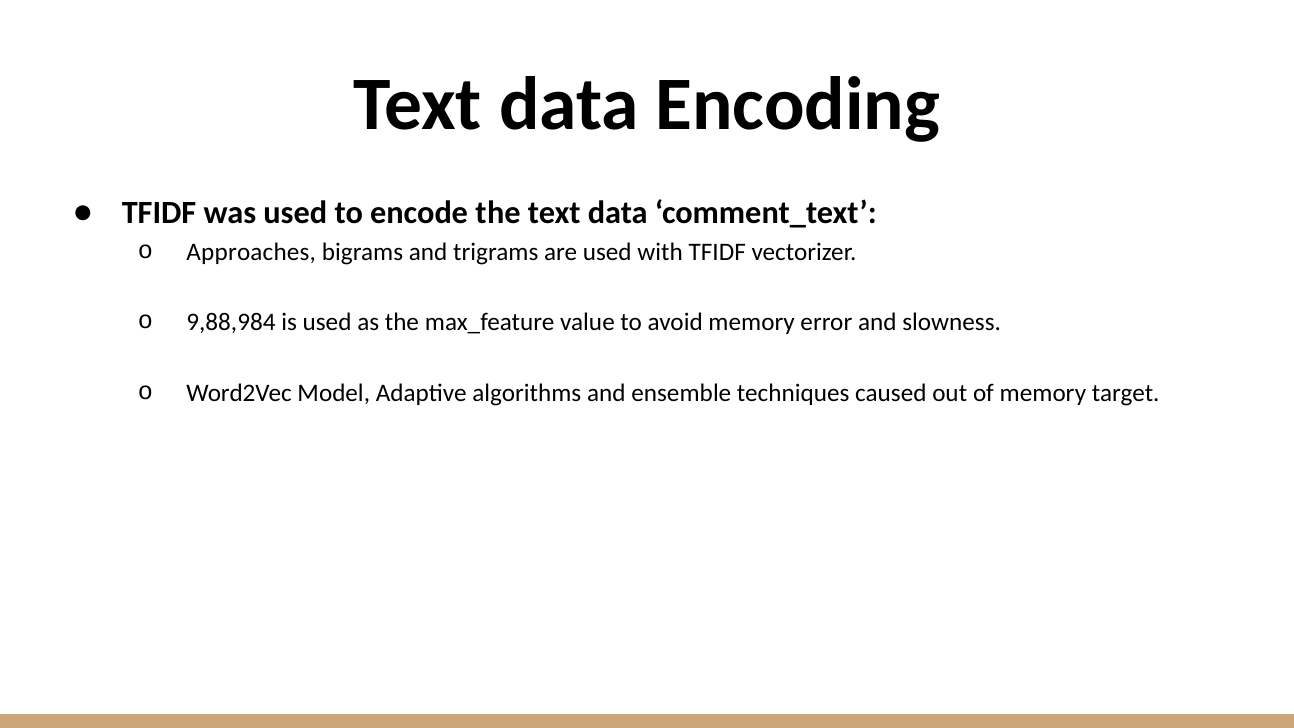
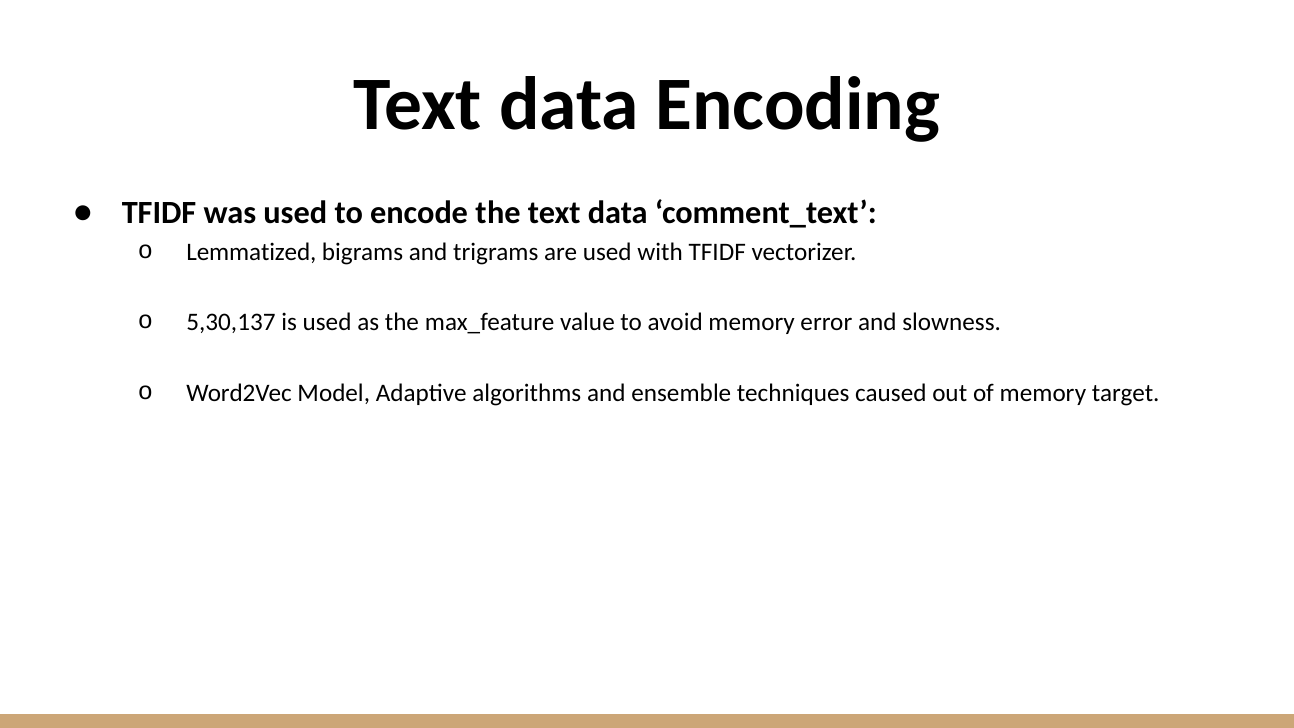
Approaches: Approaches -> Lemmatized (251, 252)
9,88,984: 9,88,984 -> 5,30,137 (231, 322)
